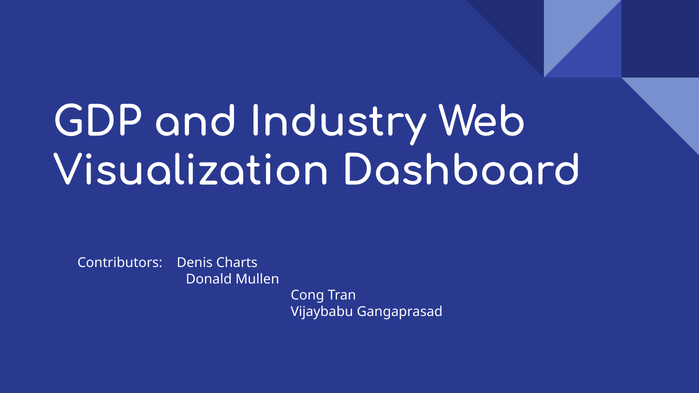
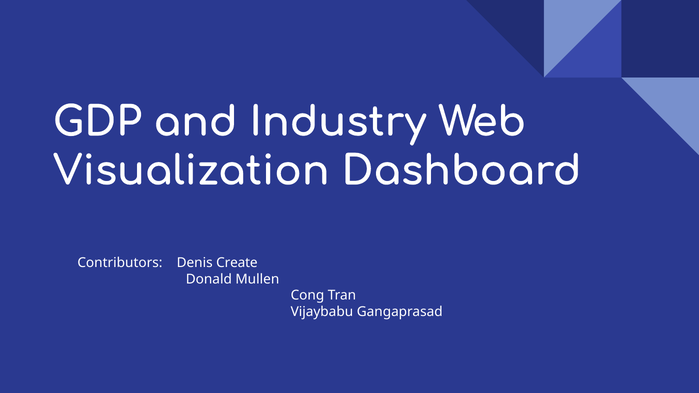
Charts: Charts -> Create (237, 263)
